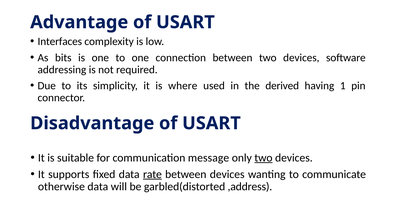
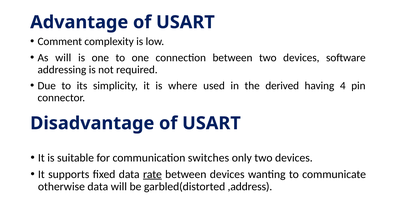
Interfaces: Interfaces -> Comment (60, 42)
As bits: bits -> will (63, 58)
1: 1 -> 4 (343, 86)
message: message -> switches (209, 158)
two underline: present -> none (263, 158)
